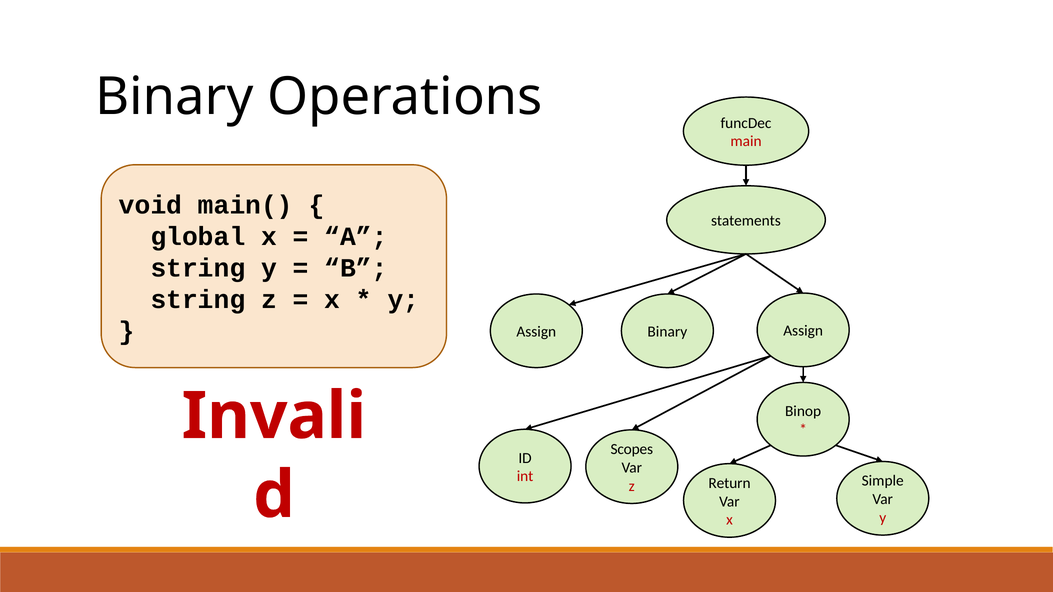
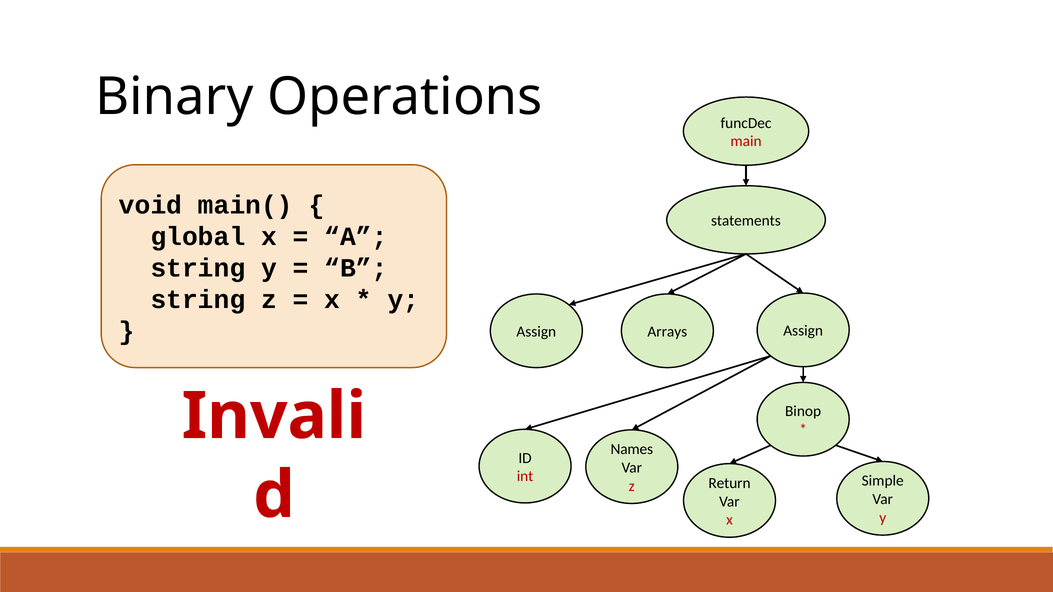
Assign Binary: Binary -> Arrays (667, 332)
Scopes: Scopes -> Names (632, 449)
